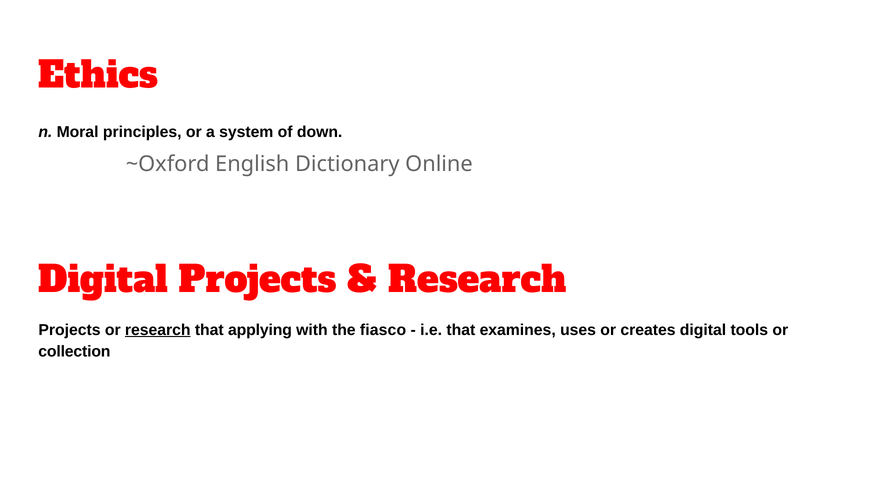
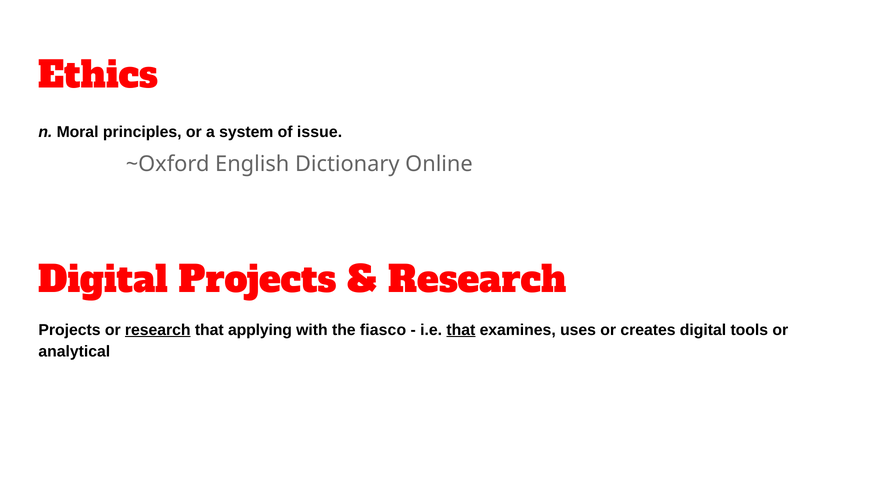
down: down -> issue (320, 132)
that underline: none -> present (461, 330)
collection: collection -> analytical (74, 352)
